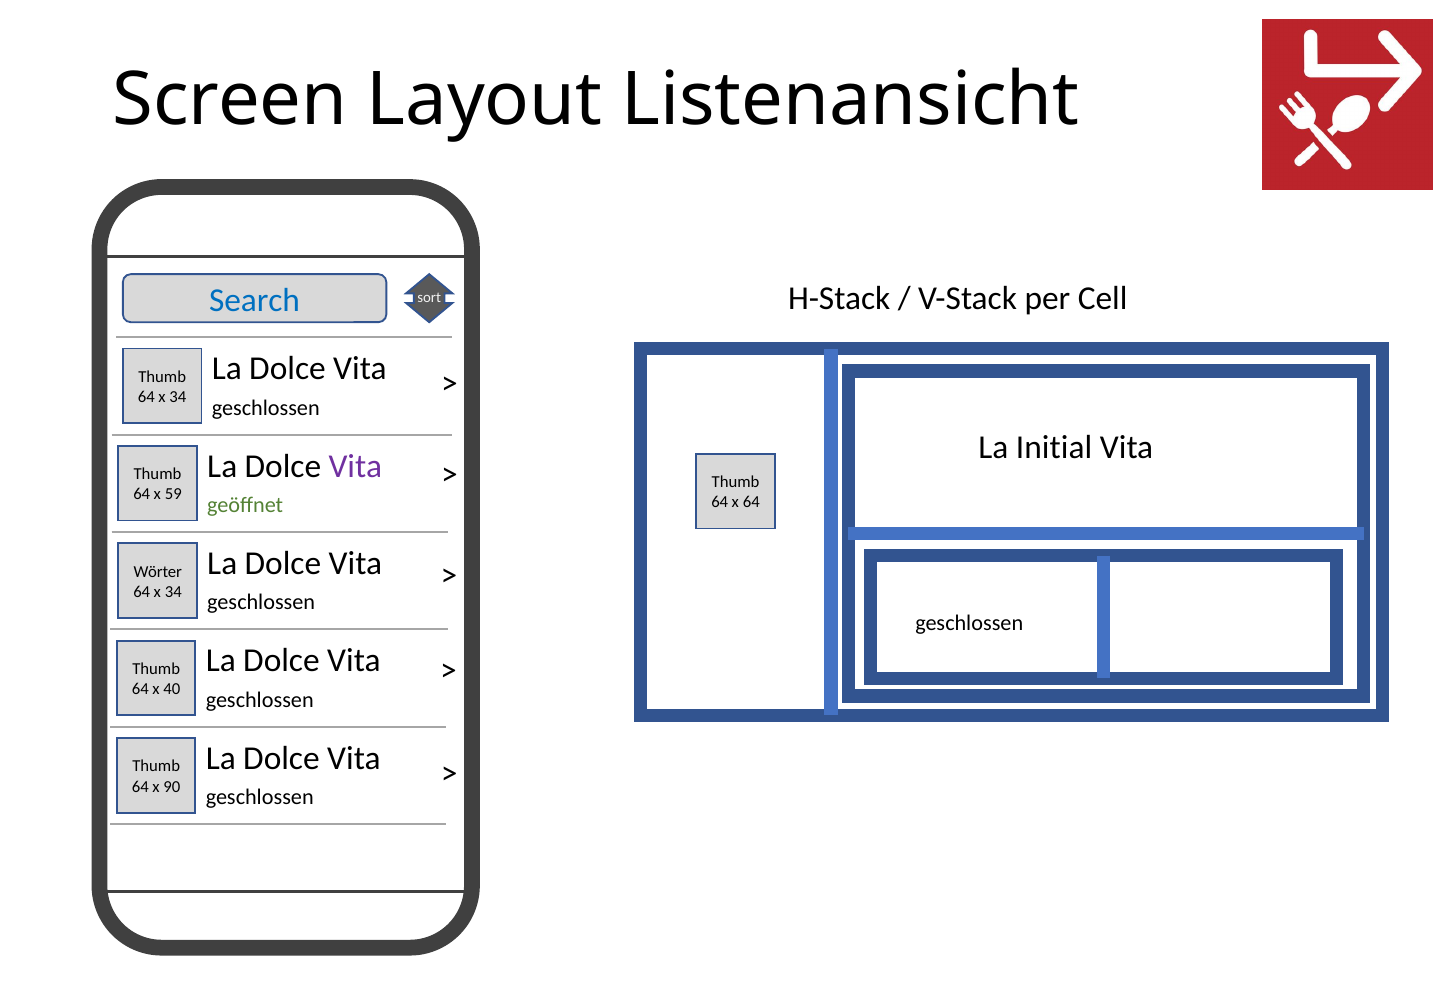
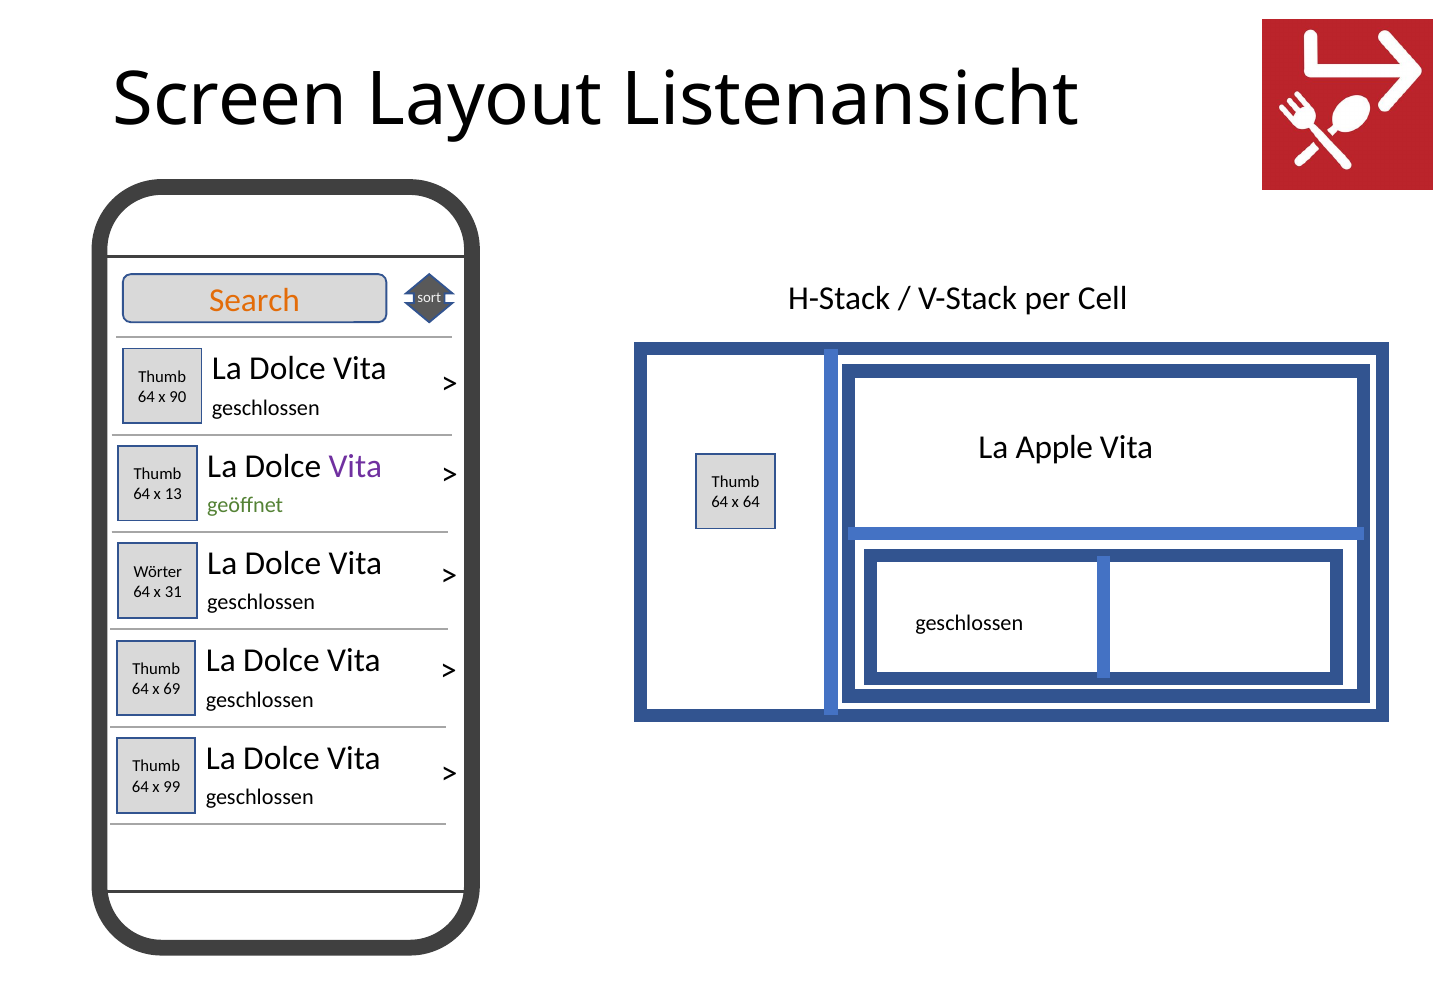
Search colour: blue -> orange (255, 300)
34: 34 -> 90 (178, 397)
Initial: Initial -> Apple (1054, 448)
59: 59 -> 13 (173, 494)
34: 34 -> 31 (173, 592)
40: 40 -> 69 (172, 689)
90: 90 -> 99 (172, 786)
